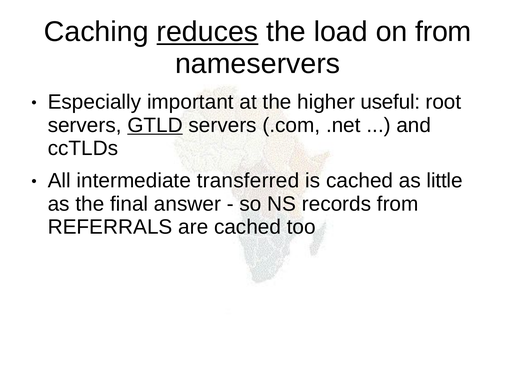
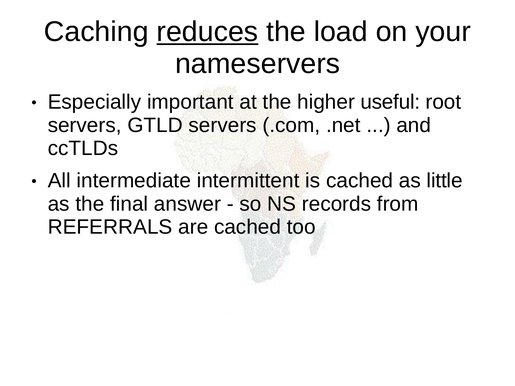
on from: from -> your (443, 32)
GTLD underline: present -> none (155, 125)
transferred: transferred -> intermittent (248, 181)
